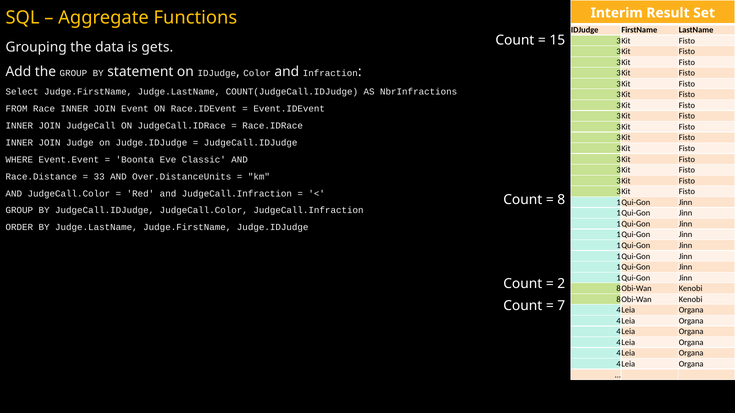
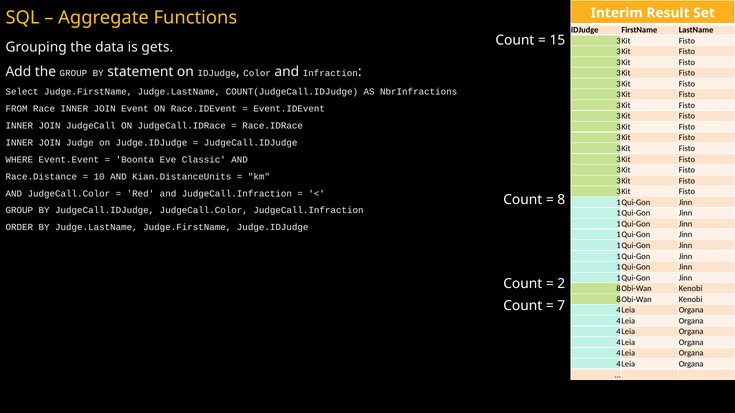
33: 33 -> 10 (99, 177)
Over.DistanceUnits: Over.DistanceUnits -> Kian.DistanceUnits (182, 177)
